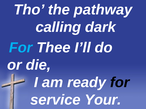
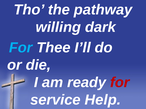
calling: calling -> willing (58, 27)
for colour: black -> red (120, 83)
Your: Your -> Help (103, 100)
